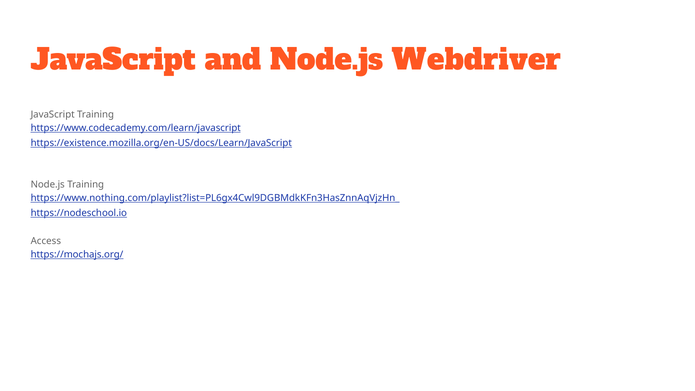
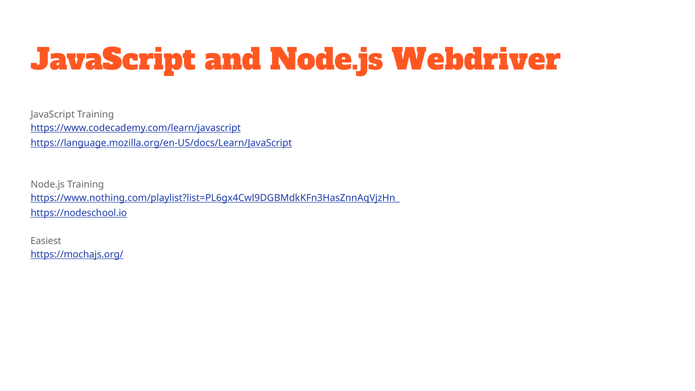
https://existence.mozilla.org/en-US/docs/Learn/JavaScript: https://existence.mozilla.org/en-US/docs/Learn/JavaScript -> https://language.mozilla.org/en-US/docs/Learn/JavaScript (161, 143)
Access: Access -> Easiest (46, 241)
